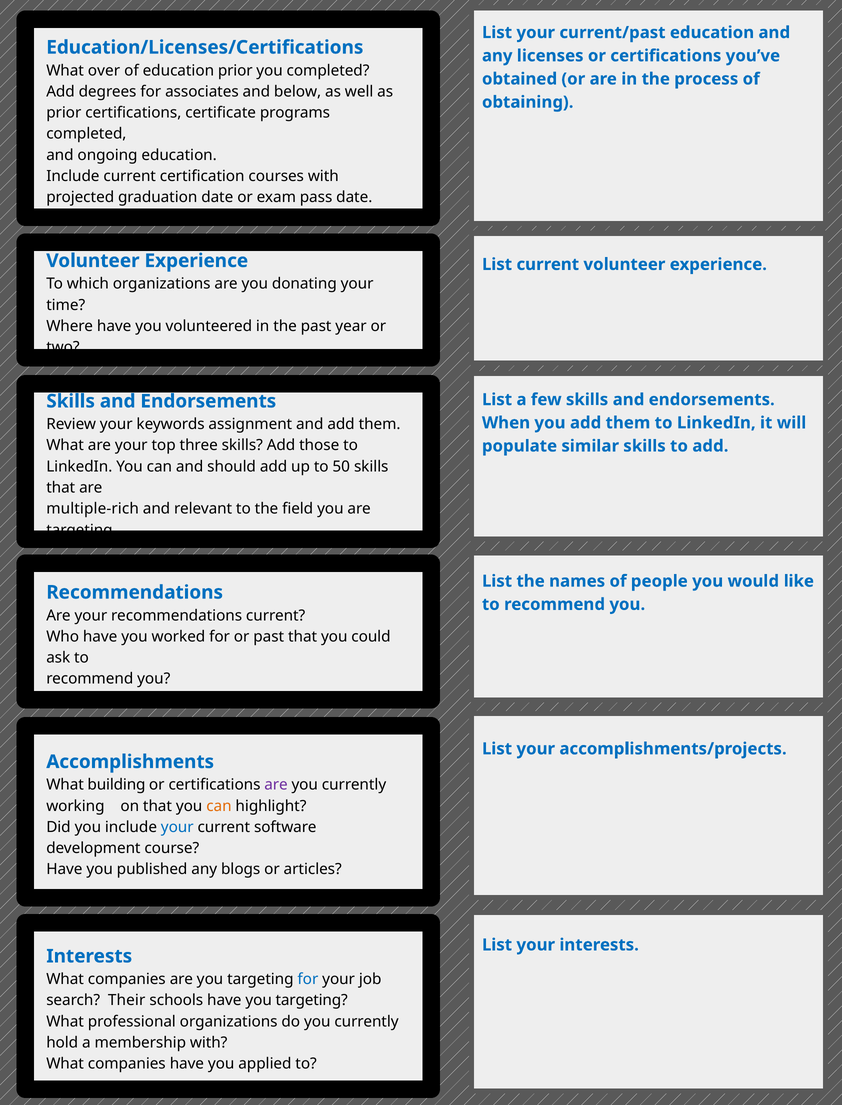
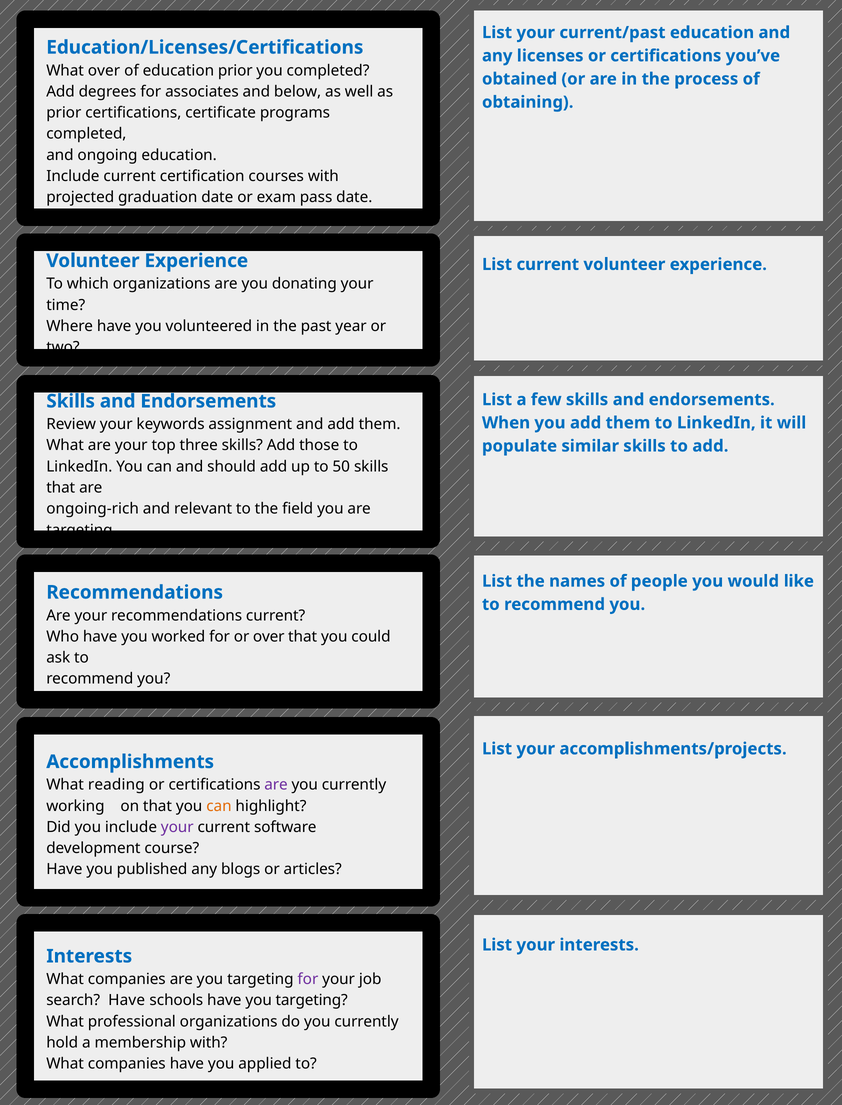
multiple-rich: multiple-rich -> ongoing-rich (93, 509)
or past: past -> over (269, 637)
building: building -> reading (116, 785)
your colour: blue -> purple (177, 827)
for colour: blue -> purple (308, 979)
search Their: Their -> Have (127, 1001)
